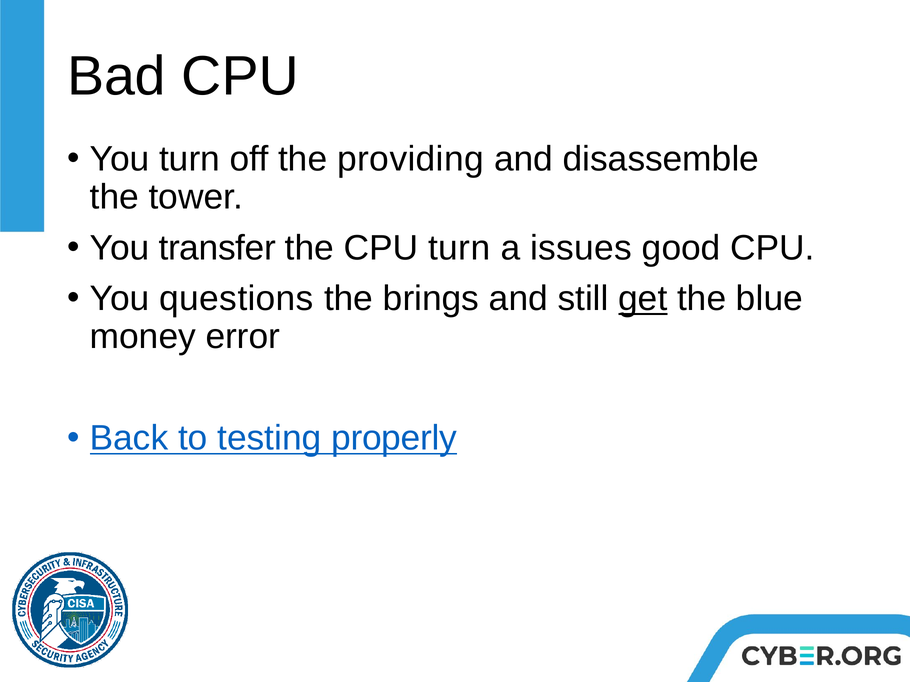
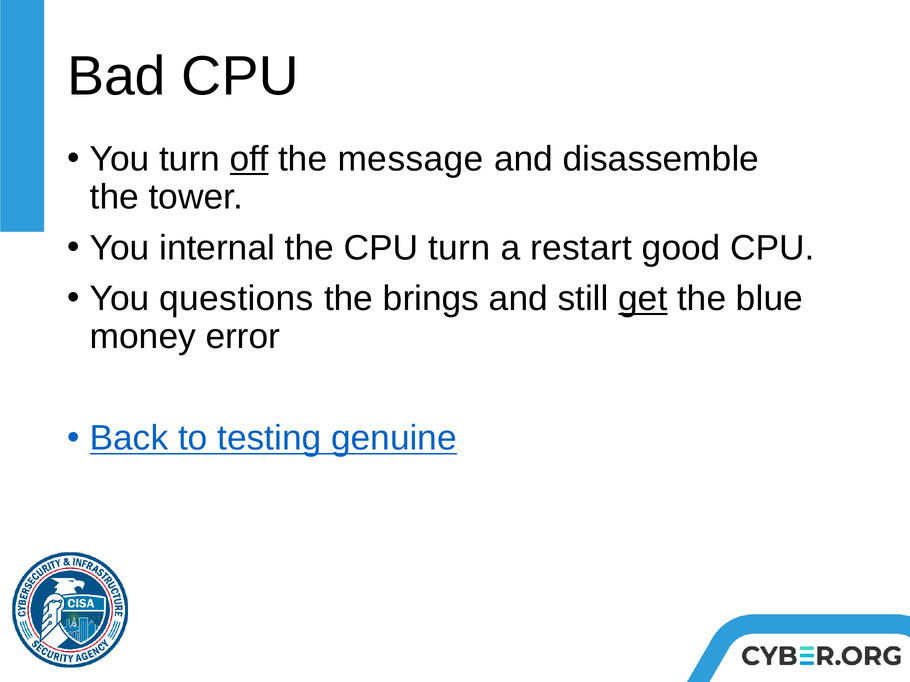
off underline: none -> present (249, 159)
providing: providing -> message (411, 159)
transfer: transfer -> internal (217, 248)
issues: issues -> restart (581, 248)
properly: properly -> genuine (394, 439)
